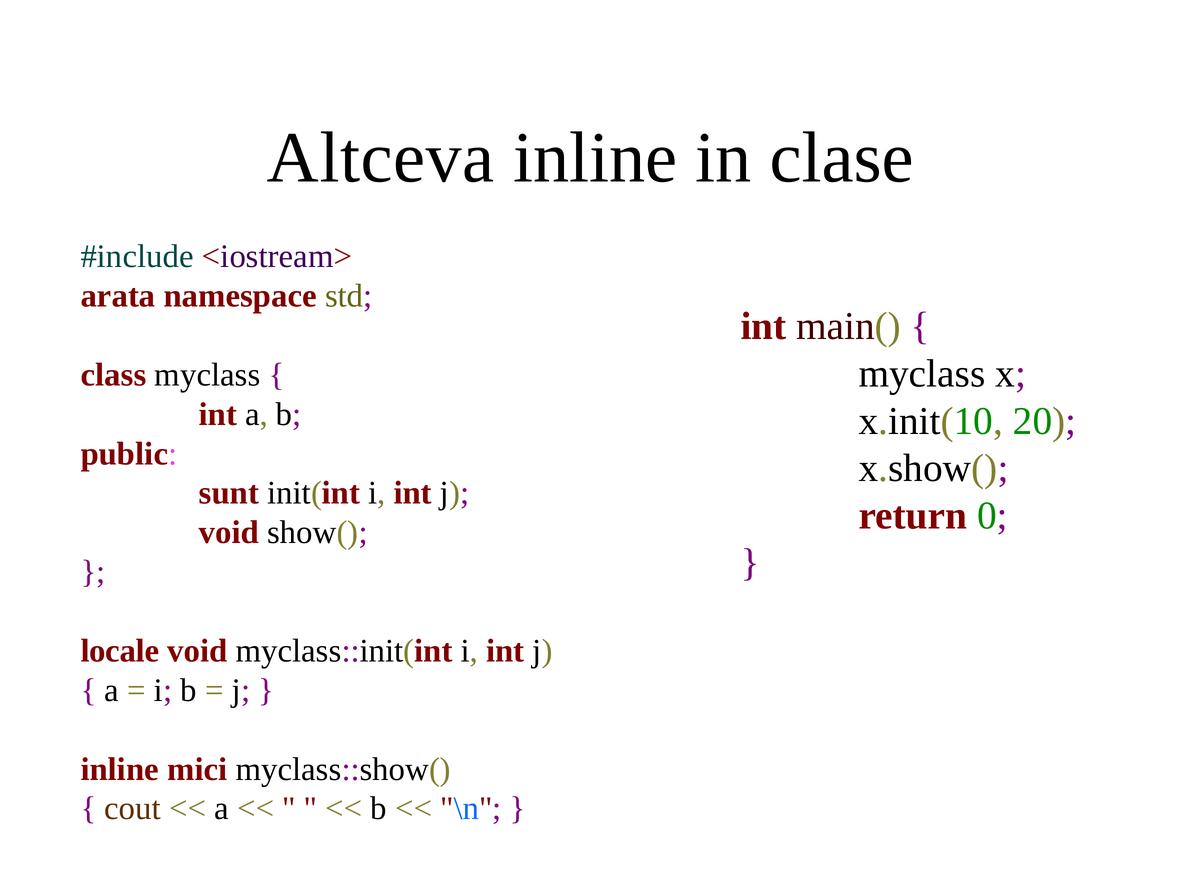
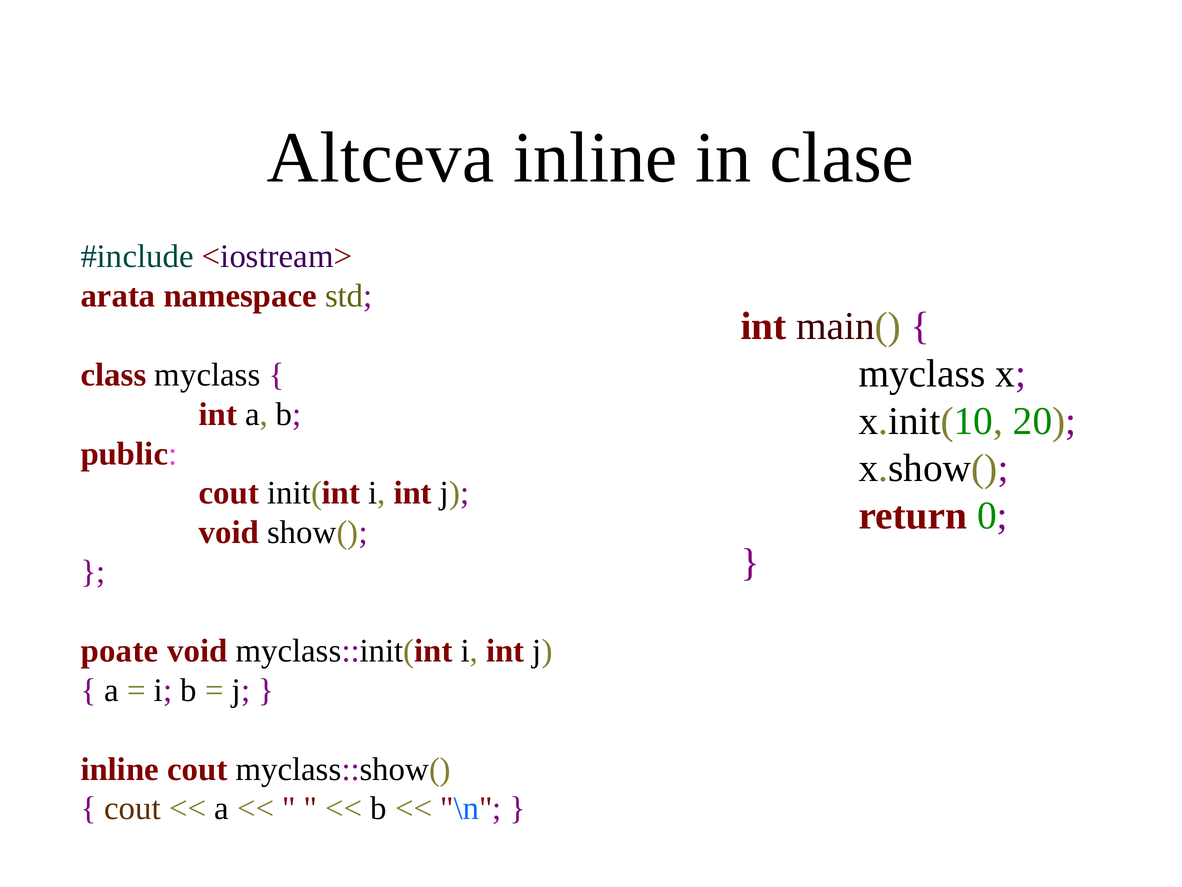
sunt: sunt -> cout (229, 493)
locale: locale -> poate (120, 651)
inline mici: mici -> cout (197, 769)
